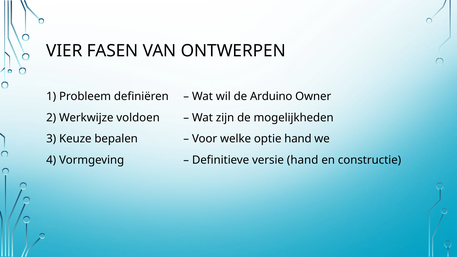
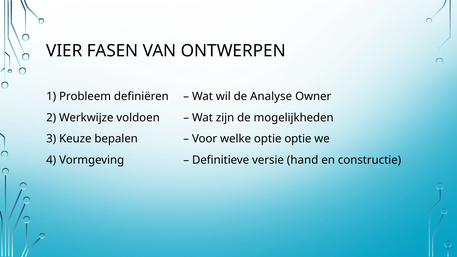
Arduino: Arduino -> Analyse (271, 96)
optie hand: hand -> optie (298, 139)
